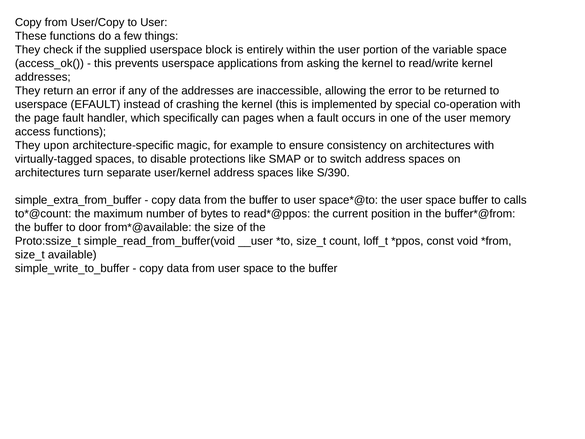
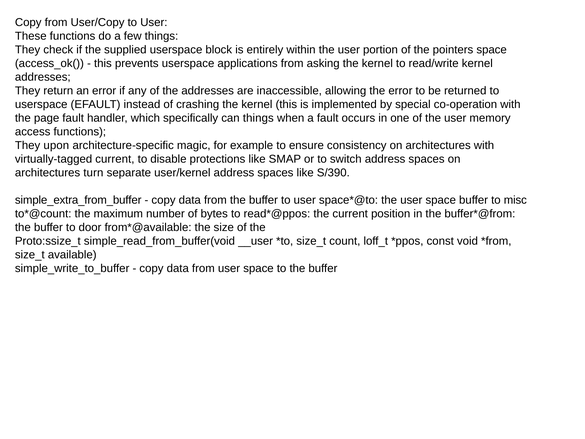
variable: variable -> pointers (453, 50)
can pages: pages -> things (258, 118)
virtually-tagged spaces: spaces -> current (115, 159)
calls: calls -> misc (515, 200)
